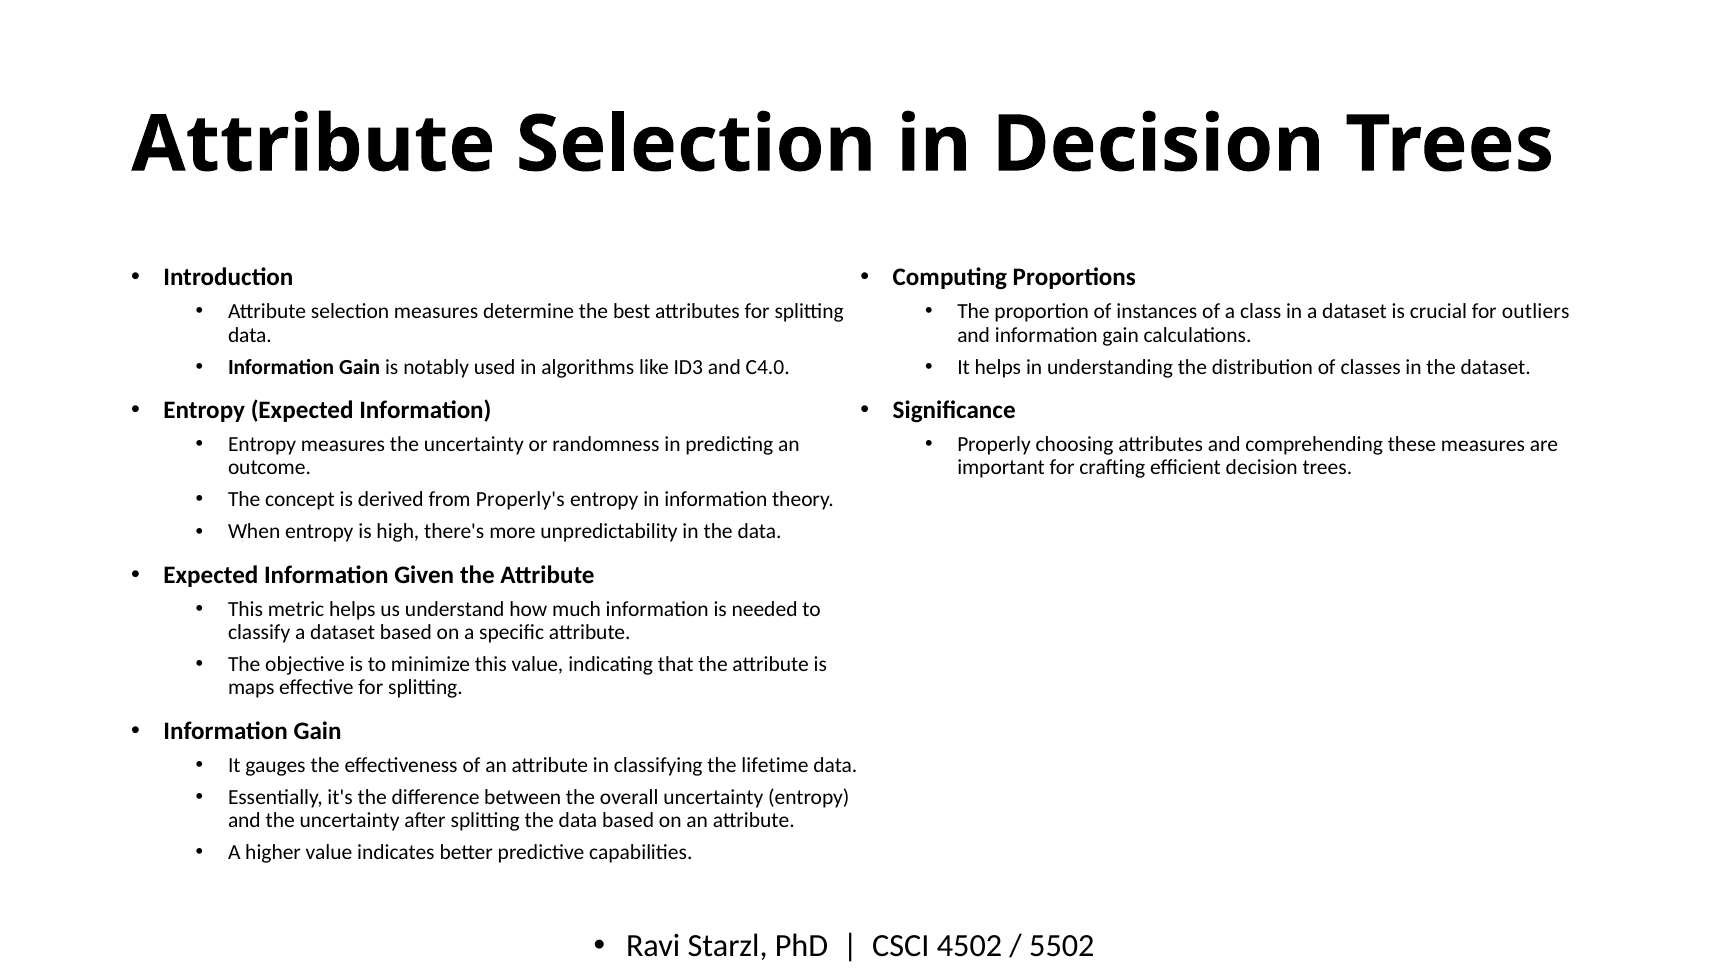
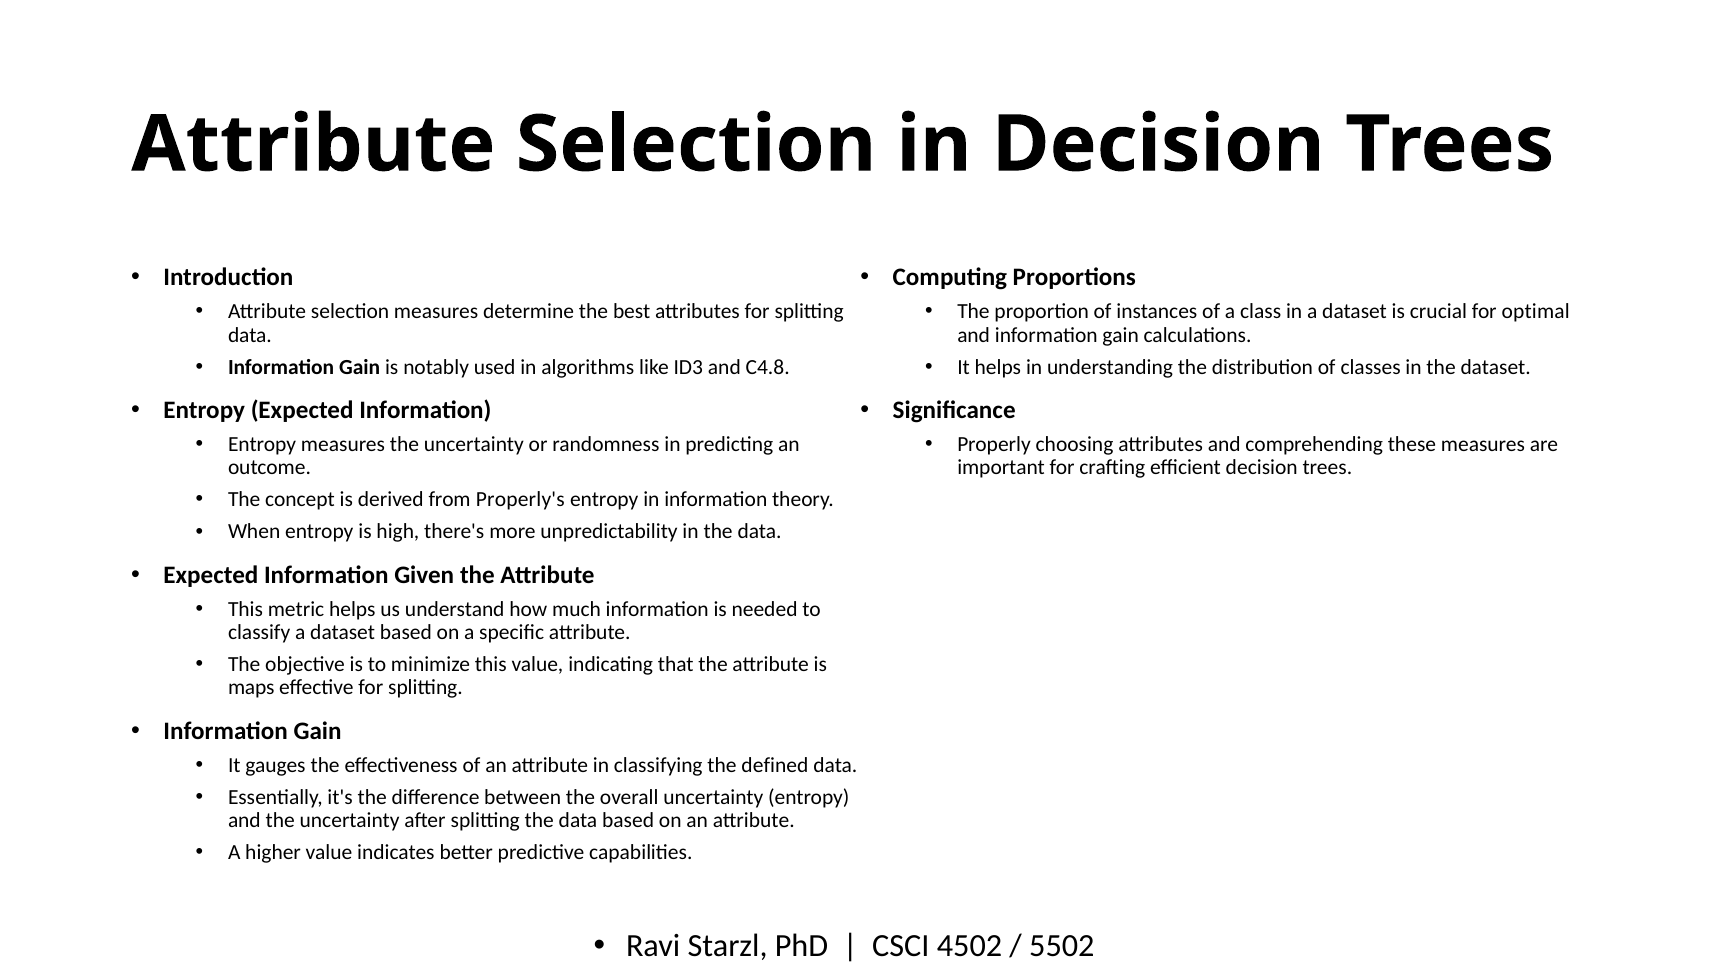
outliers: outliers -> optimal (1536, 312)
C4.0: C4.0 -> C4.8 (768, 367)
lifetime: lifetime -> defined (775, 765)
